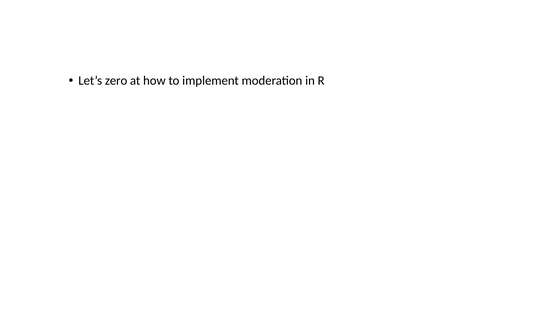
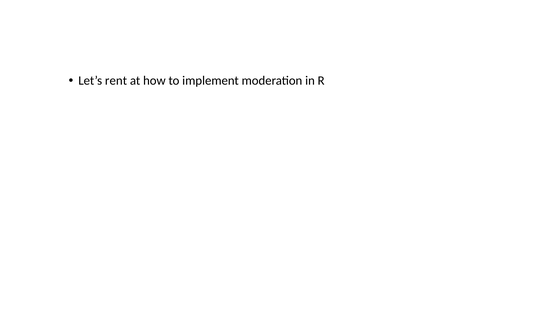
zero: zero -> rent (116, 81)
